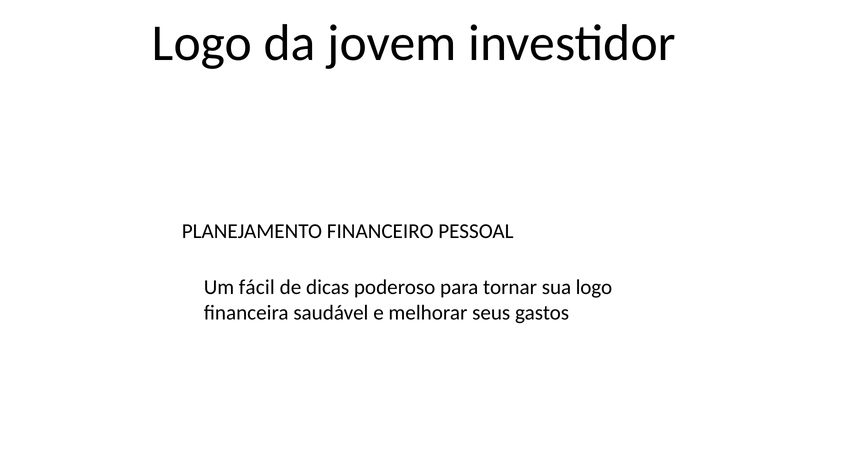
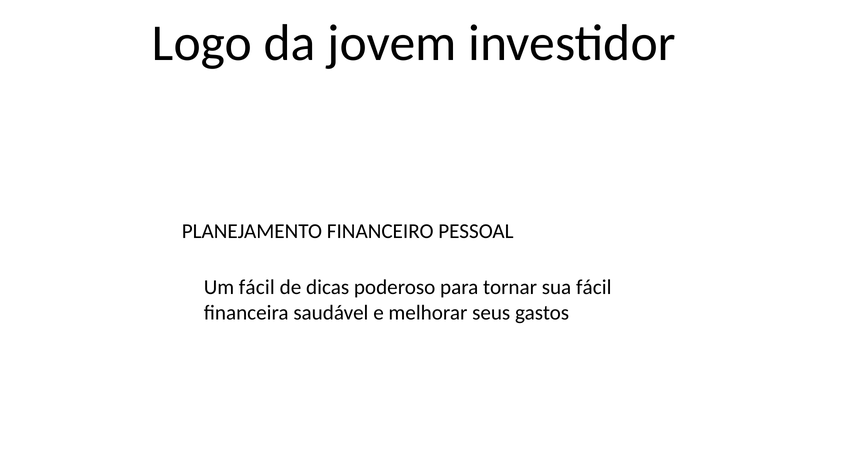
sua logo: logo -> fácil (594, 287)
